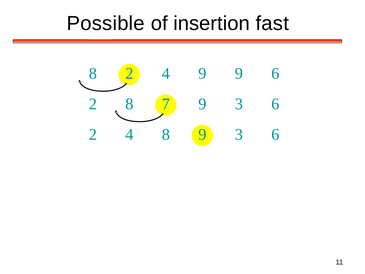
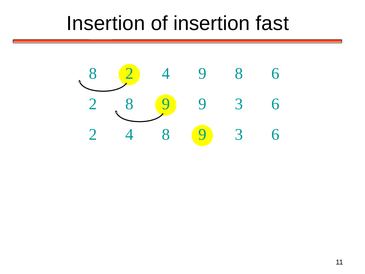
Possible: Possible -> Insertion (106, 24)
9 9: 9 -> 8 (239, 73)
2 8 7: 7 -> 9 (166, 104)
